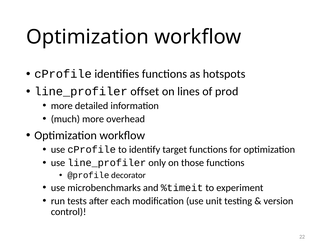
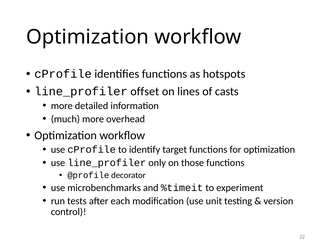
prod: prod -> casts (227, 92)
